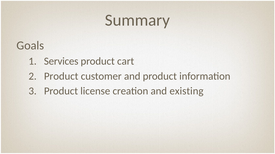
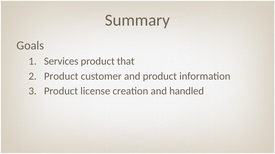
cart: cart -> that (126, 61)
existing: existing -> handled (187, 91)
